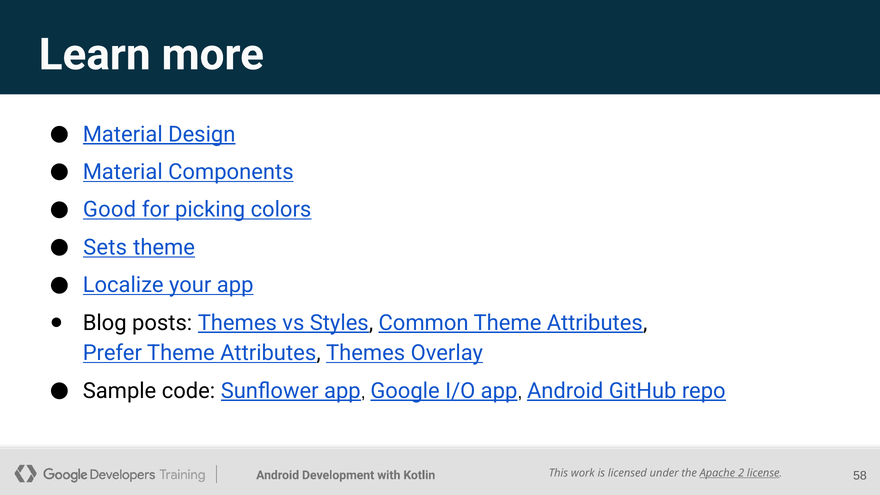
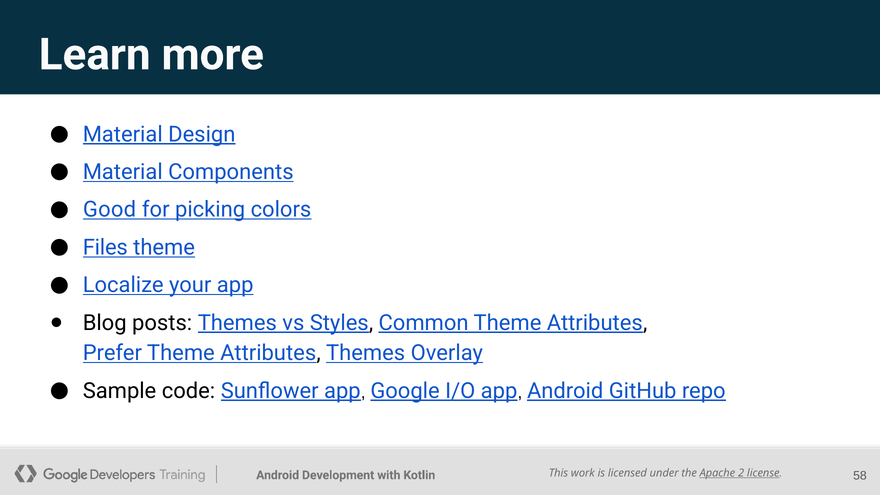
Sets: Sets -> Files (105, 247)
